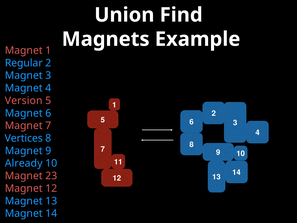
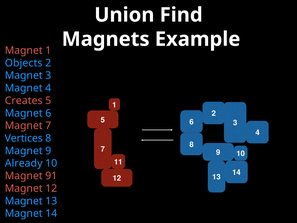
Regular: Regular -> Objects (24, 63)
Version: Version -> Creates (24, 101)
23: 23 -> 91 (51, 176)
